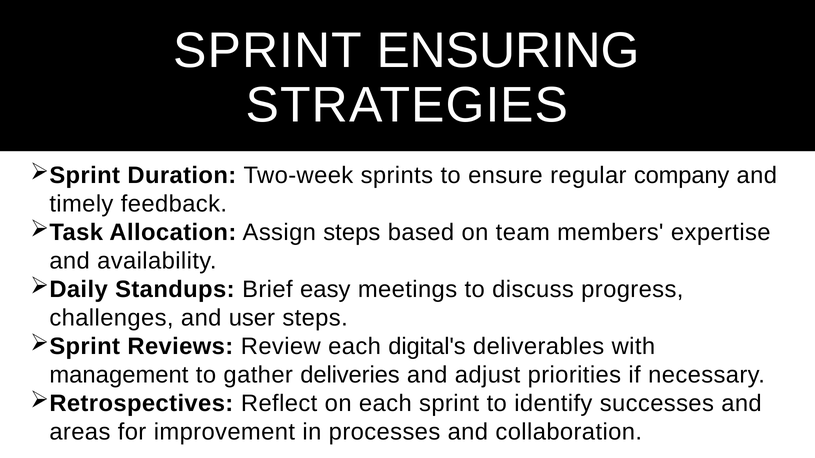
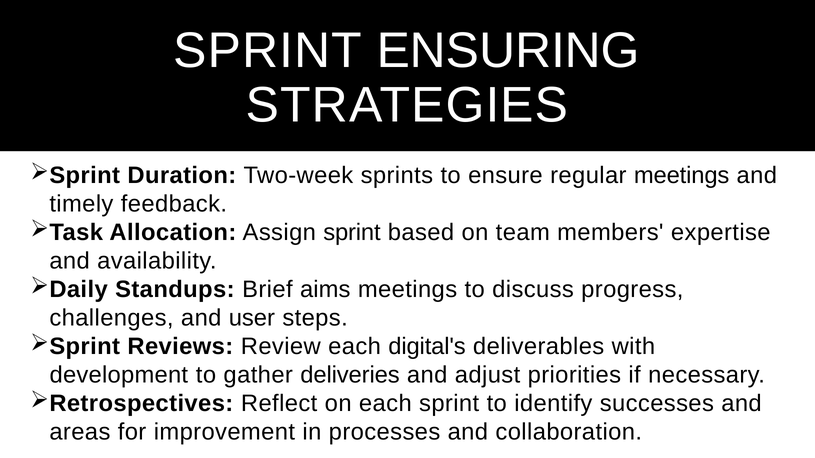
regular company: company -> meetings (682, 176)
Assign steps: steps -> sprint (352, 233)
easy: easy -> aims (325, 290)
management: management -> development (119, 375)
